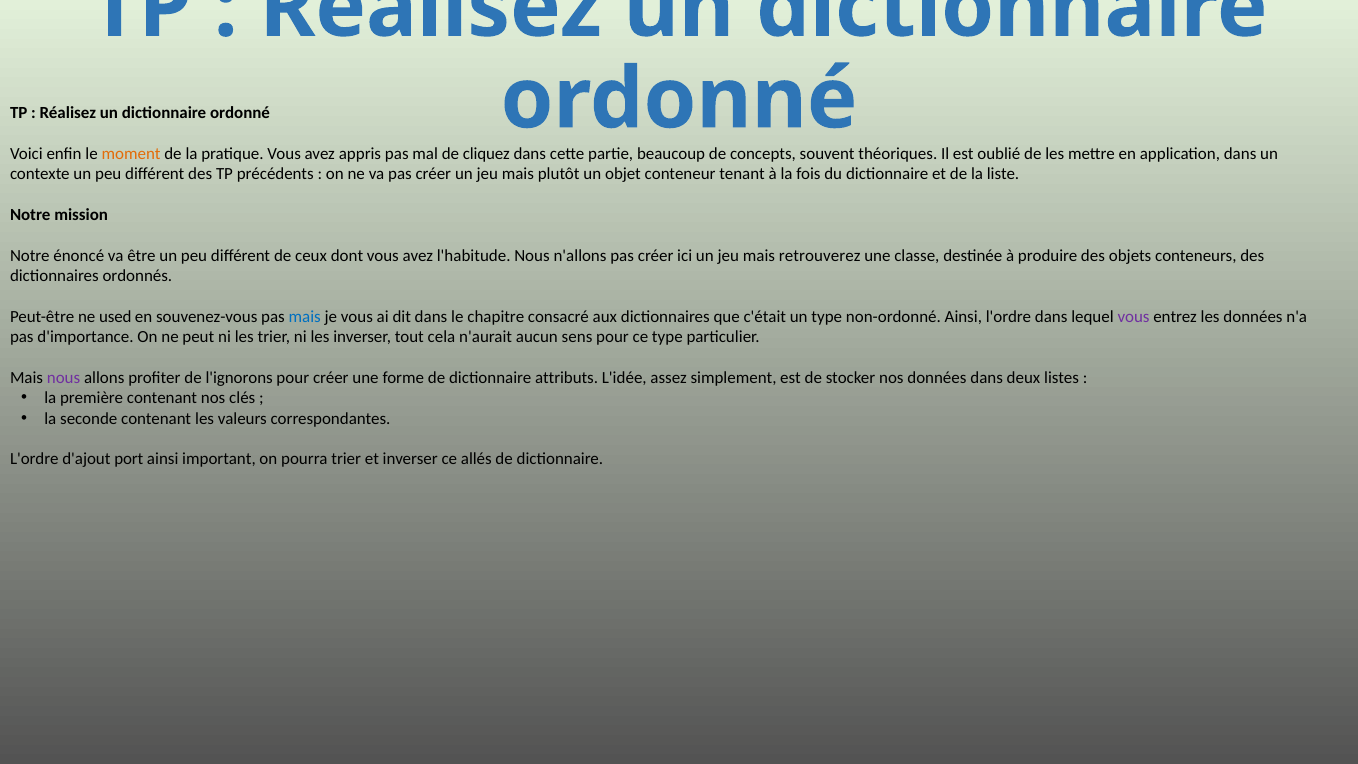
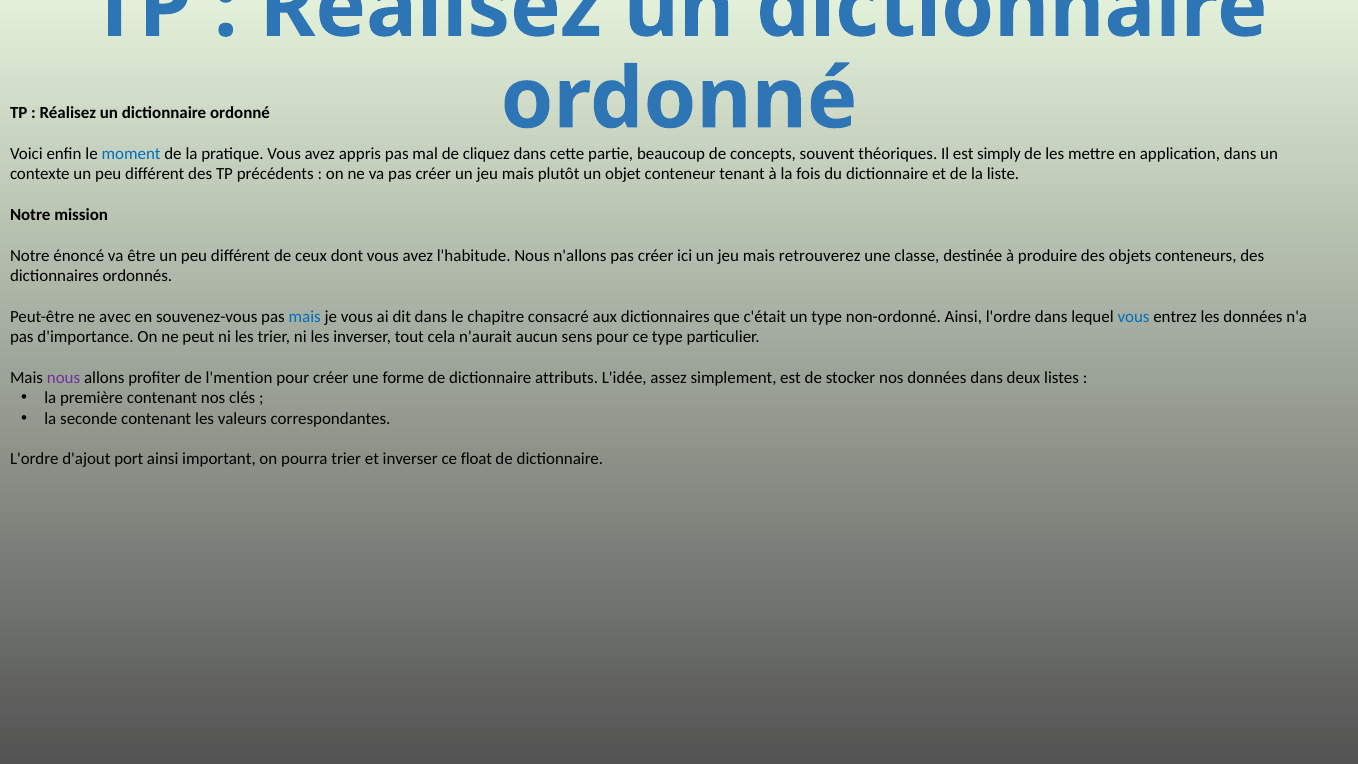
moment colour: orange -> blue (131, 154)
oublié: oublié -> simply (999, 154)
used: used -> avec (115, 317)
vous colour: purple -> blue (1134, 317)
l'ignorons: l'ignorons -> l'mention (239, 378)
allés: allés -> float (476, 459)
